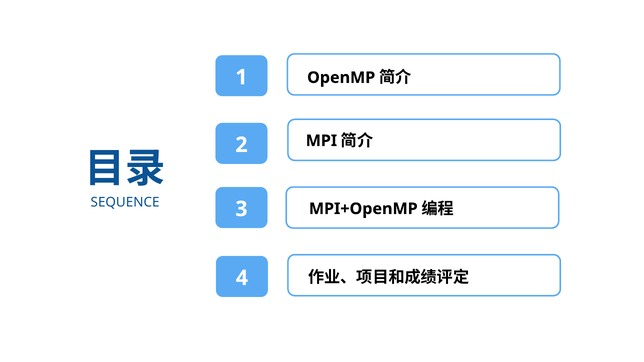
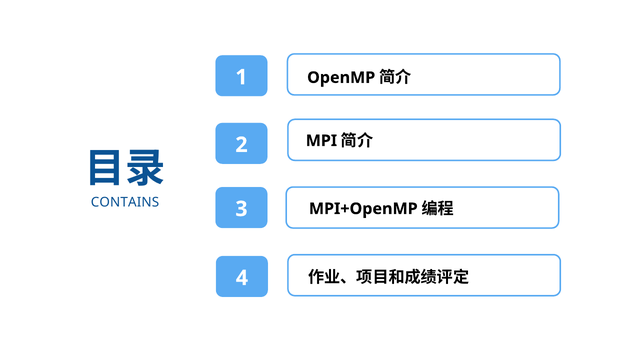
SEQUENCE: SEQUENCE -> CONTAINS (125, 203)
